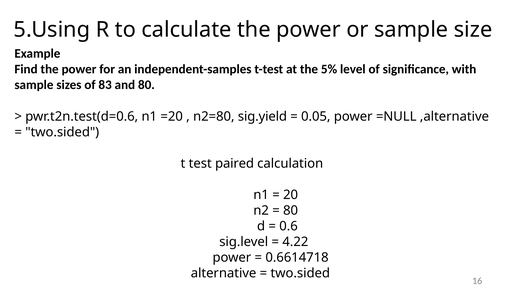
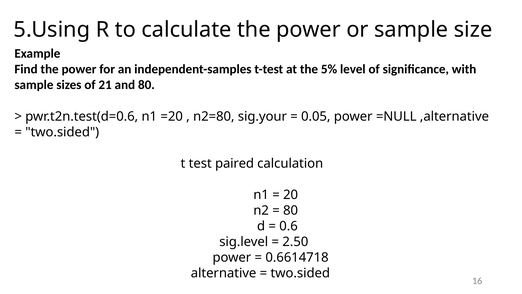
83: 83 -> 21 (105, 85)
sig.yield: sig.yield -> sig.your (262, 116)
4.22: 4.22 -> 2.50 (295, 242)
